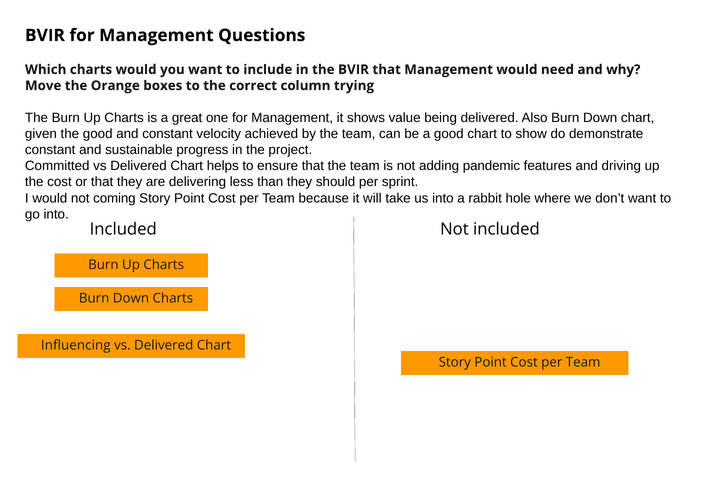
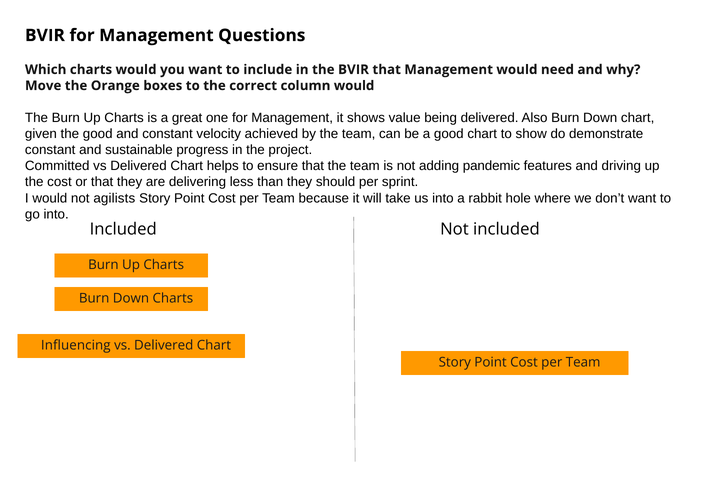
column trying: trying -> would (354, 86)
coming: coming -> agilists (114, 198)
